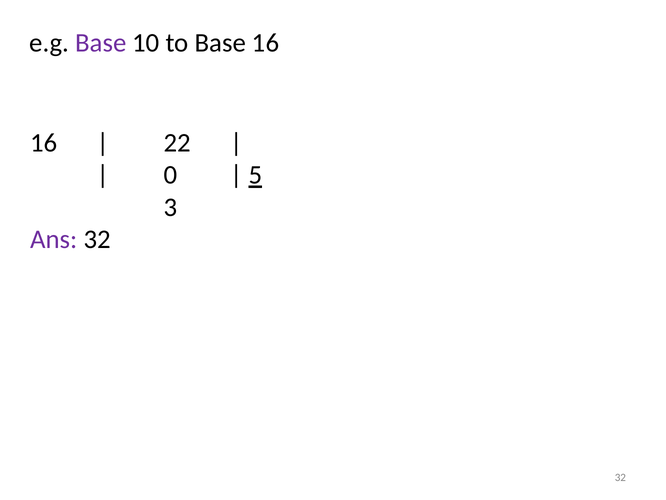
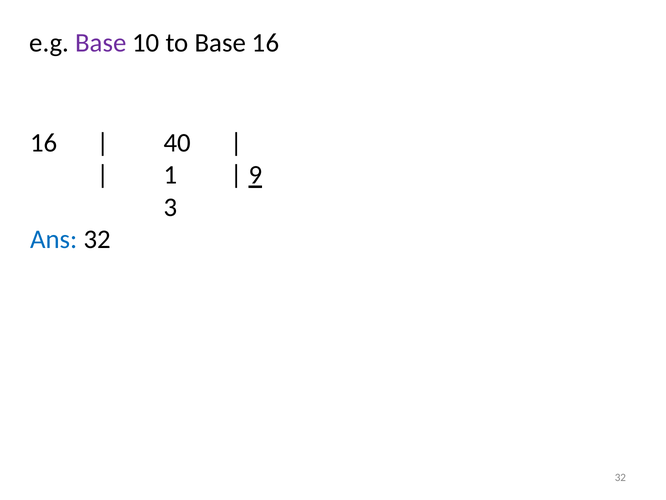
22: 22 -> 40 (177, 143)
0: 0 -> 1 (170, 175)
5: 5 -> 9 (255, 175)
Ans colour: purple -> blue (54, 239)
